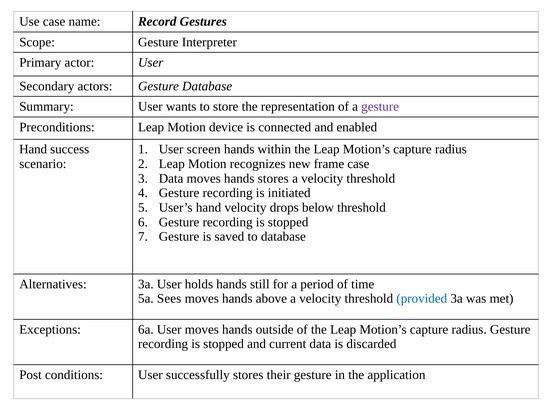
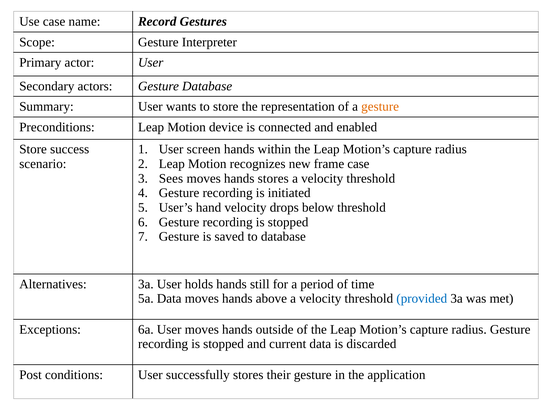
gesture colour: purple -> orange (380, 107)
Hand: Hand -> Store (33, 149)
Data: Data -> Sees (171, 178)
5a Sees: Sees -> Data (169, 299)
